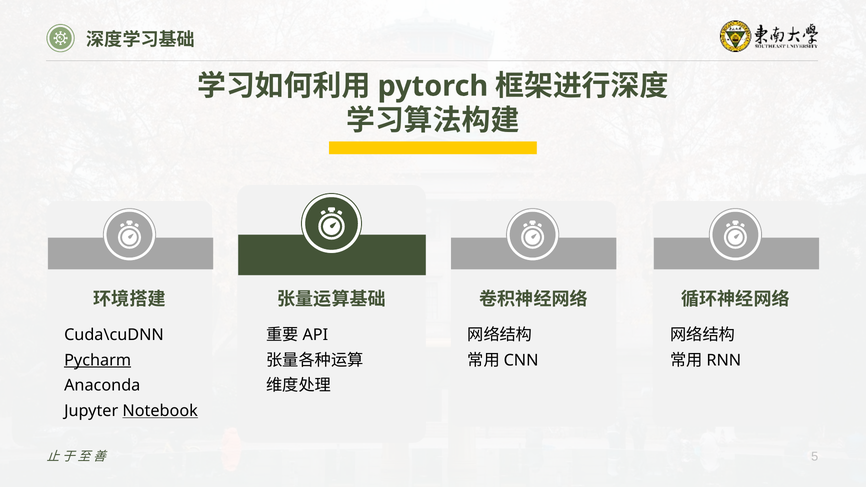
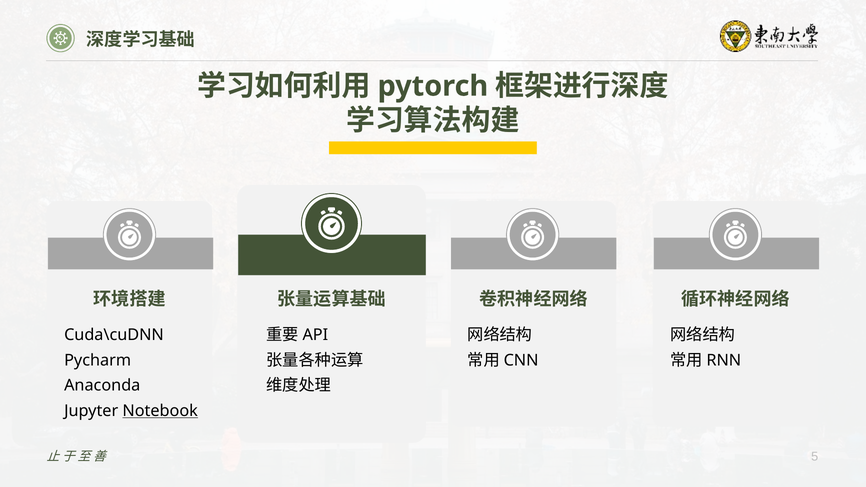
Pycharm underline: present -> none (98, 360)
